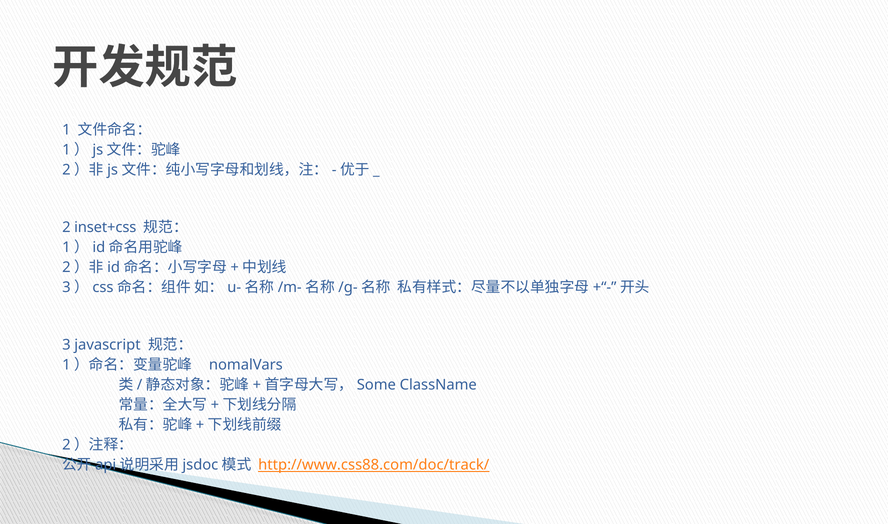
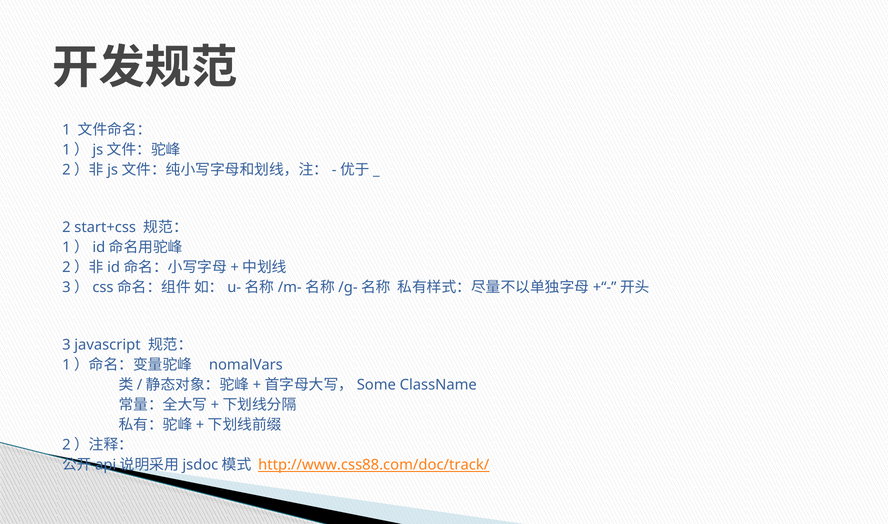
inset+css: inset+css -> start+css (105, 228)
